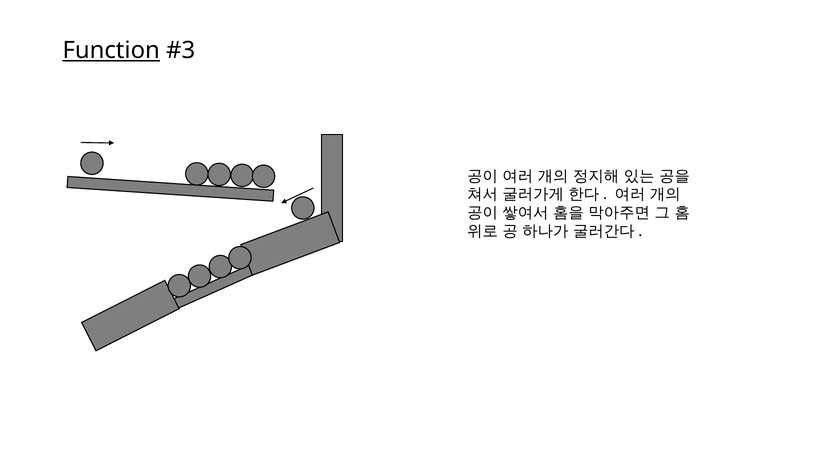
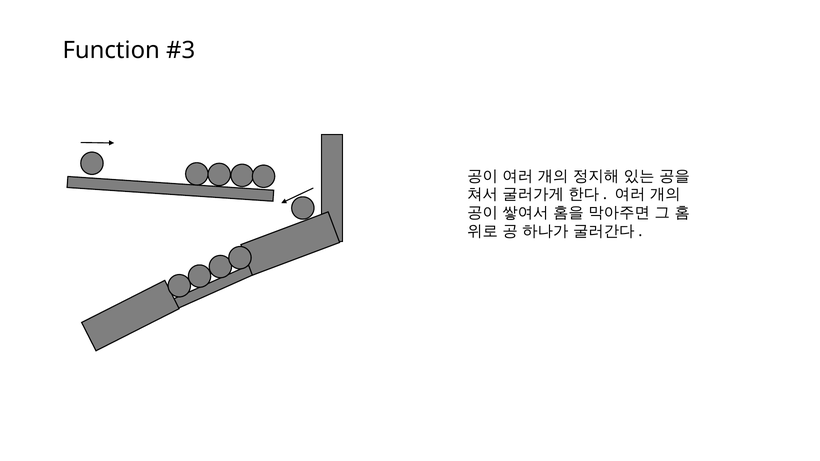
Function underline: present -> none (111, 51)
